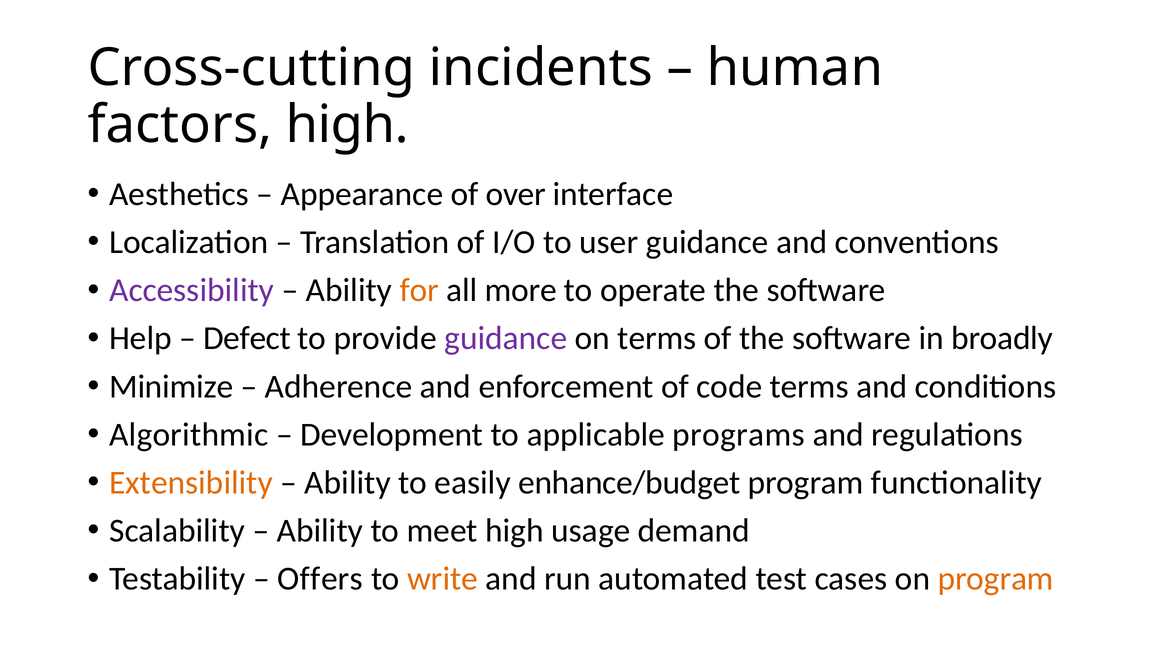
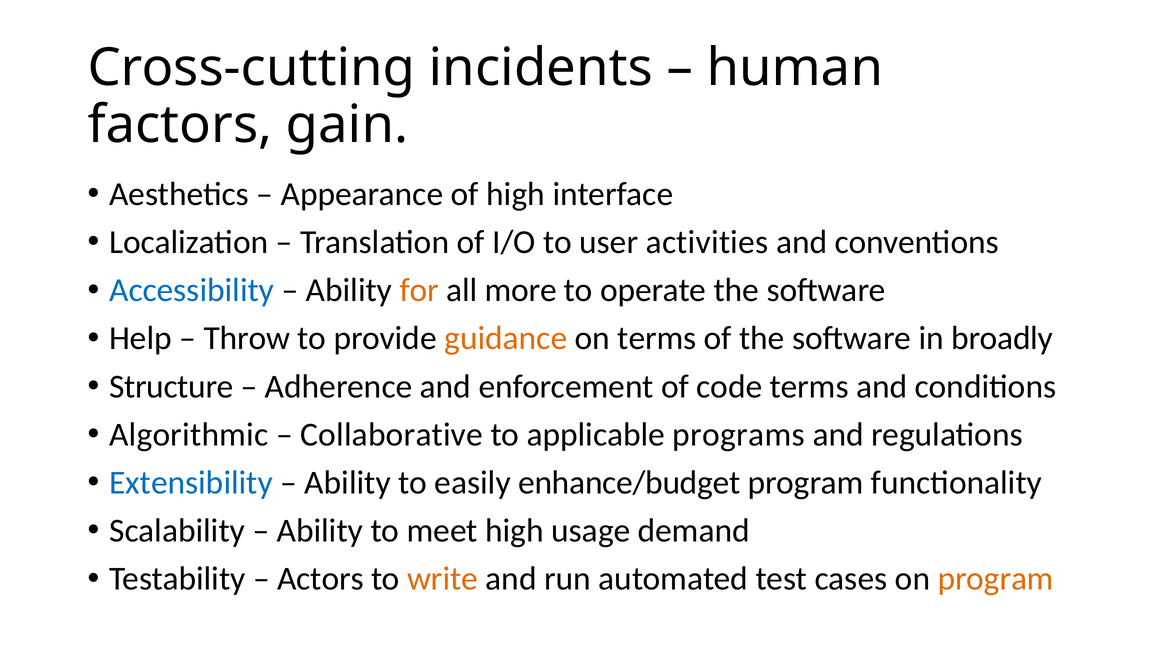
factors high: high -> gain (347, 125)
of over: over -> high (516, 194)
user guidance: guidance -> activities (707, 242)
Accessibility colour: purple -> blue (192, 290)
Defect: Defect -> Throw (247, 339)
guidance colour: purple -> orange (506, 339)
Minimize: Minimize -> Structure (171, 387)
Development: Development -> Collaborative (392, 435)
Extensibility colour: orange -> blue (191, 483)
Offers: Offers -> Actors (320, 579)
